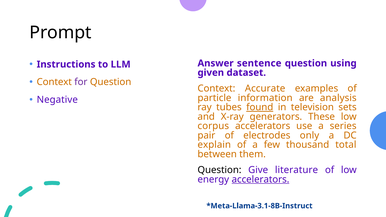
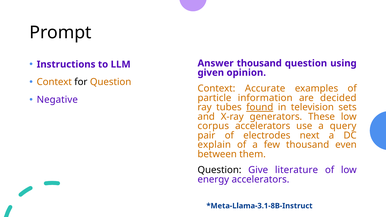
Answer sentence: sentence -> thousand (259, 63)
dataset: dataset -> opinion (246, 73)
for colour: purple -> black (81, 82)
analysis: analysis -> decided (338, 98)
series: series -> query (343, 126)
only: only -> next (310, 135)
total: total -> even (346, 145)
accelerators underline: present -> none (260, 179)
